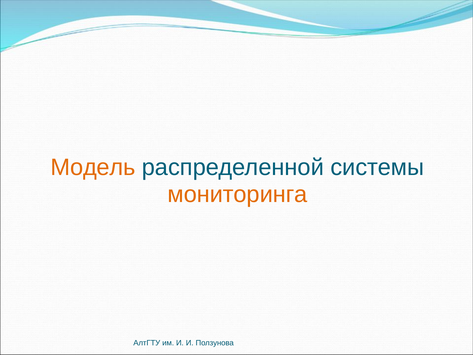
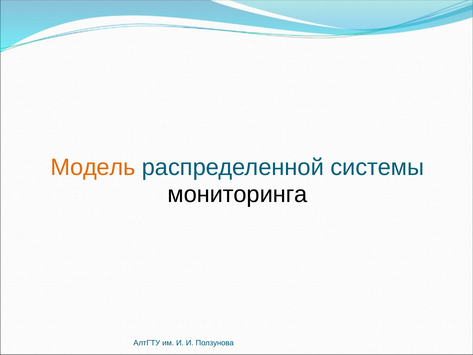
мониторинга colour: orange -> black (237, 194)
